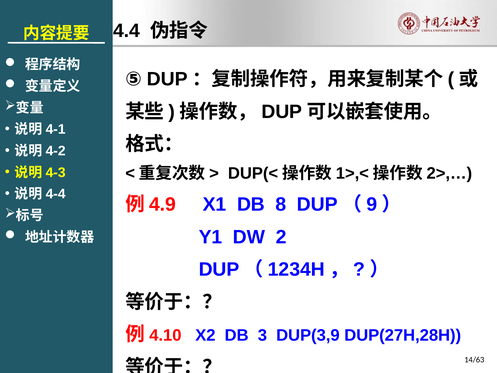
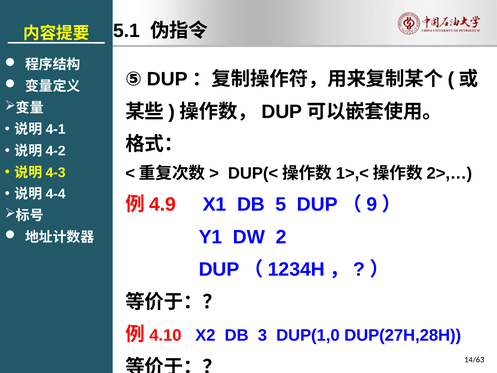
4.4: 4.4 -> 5.1 (127, 31)
8: 8 -> 5 (281, 204)
DUP(3,9: DUP(3,9 -> DUP(1,0 (308, 335)
